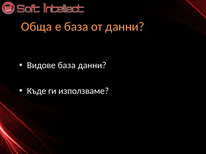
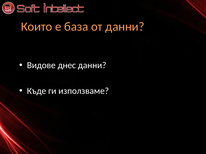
Обща: Обща -> Които (37, 27)
Видове база: база -> днес (67, 66)
